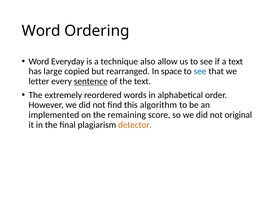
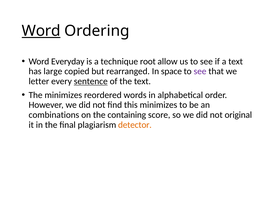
Word underline: none -> present (41, 31)
also: also -> root (148, 61)
see colour: blue -> purple (200, 71)
The extremely: extremely -> minimizes (63, 95)
this algorithm: algorithm -> minimizes (158, 105)
implemented: implemented -> combinations (54, 115)
remaining: remaining -> containing (127, 115)
